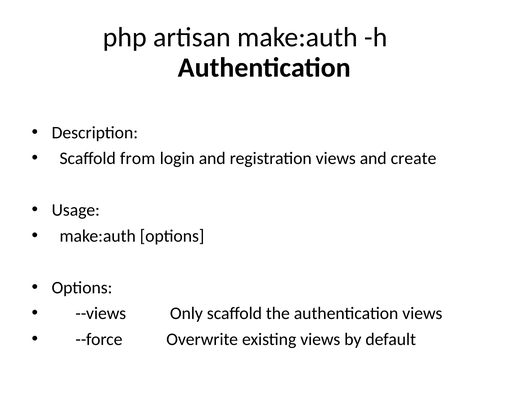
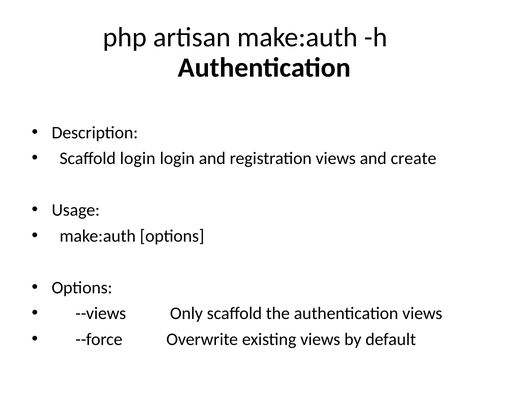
Scaffold from: from -> login (138, 159)
